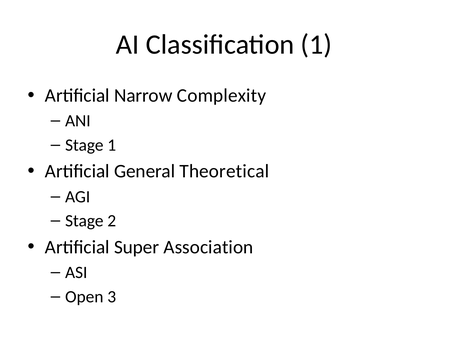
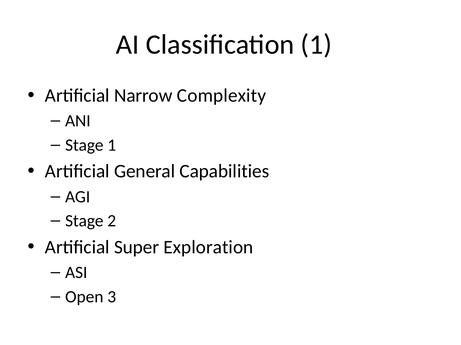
Theoretical: Theoretical -> Capabilities (224, 172)
Association: Association -> Exploration (208, 248)
